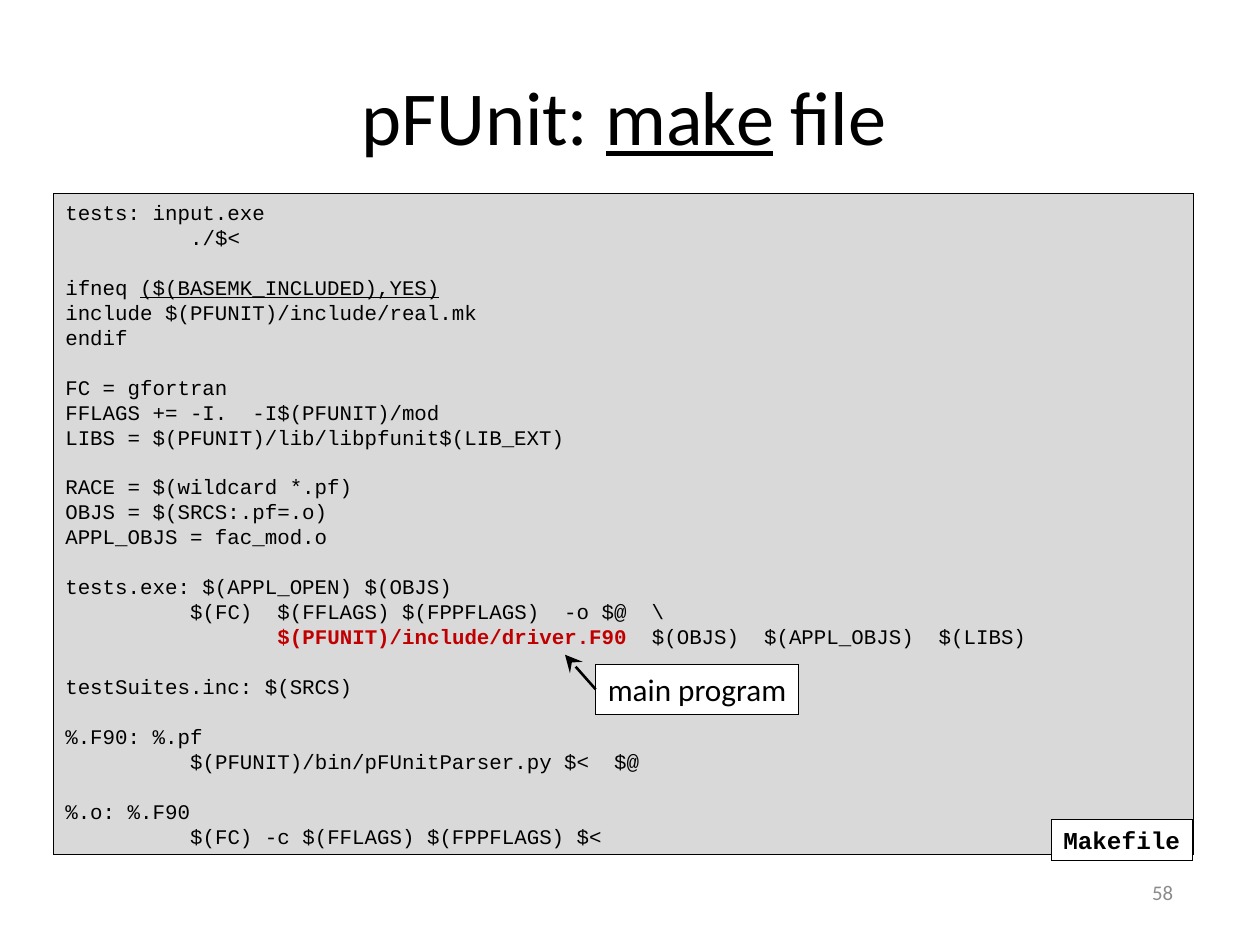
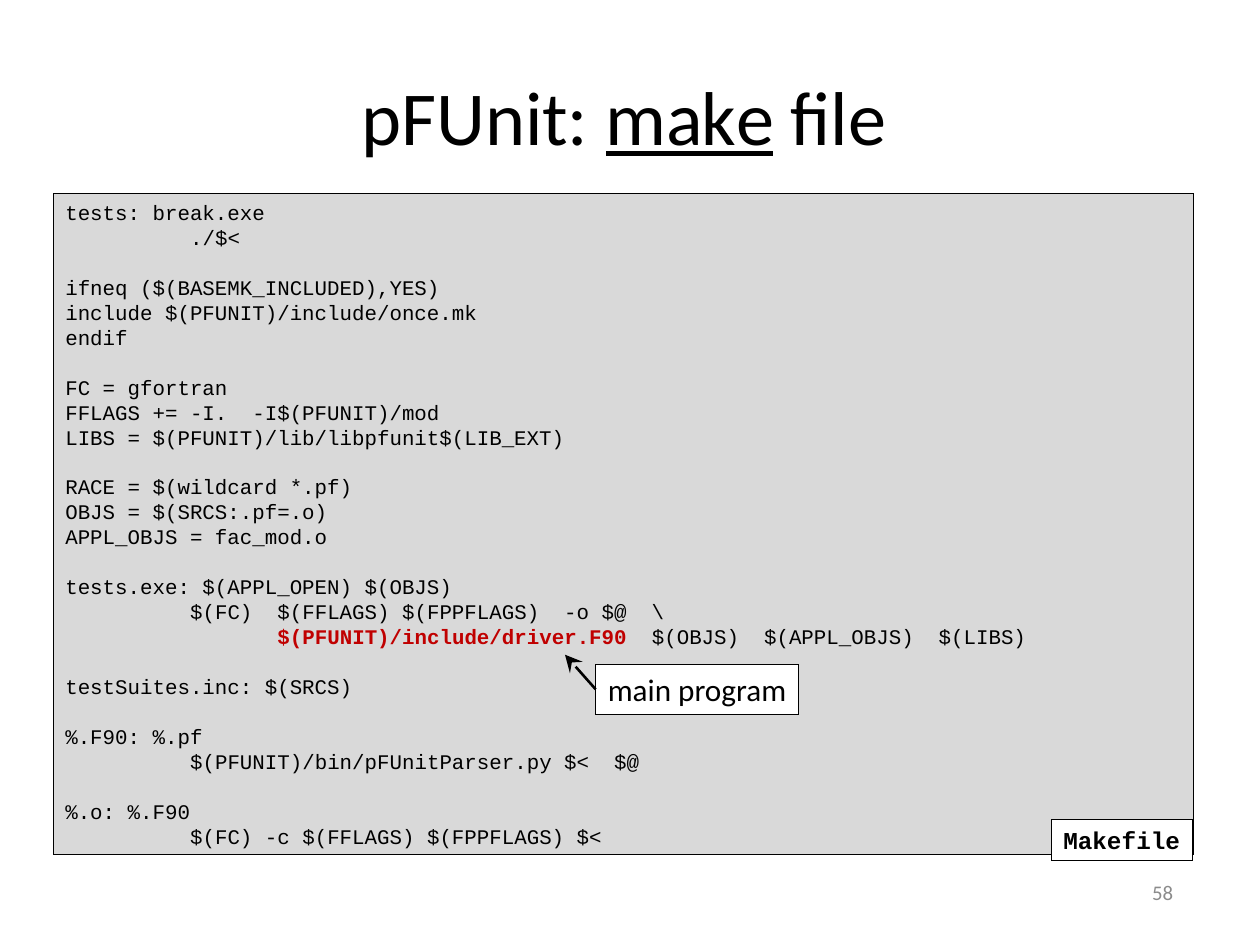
input.exe: input.exe -> break.exe (209, 214)
$(BASEMK_INCLUDED),YES underline: present -> none (290, 288)
$(PFUNIT)/include/real.mk: $(PFUNIT)/include/real.mk -> $(PFUNIT)/include/once.mk (321, 313)
